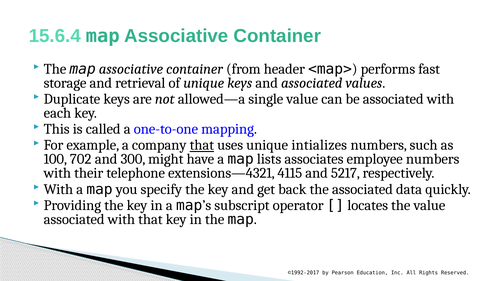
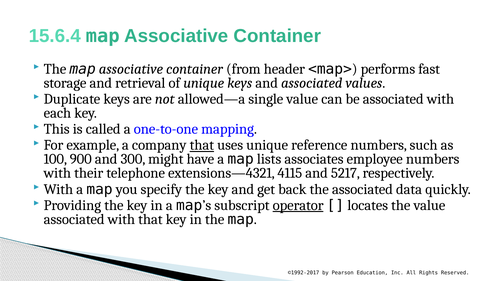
intializes: intializes -> reference (319, 145)
702: 702 -> 900 (81, 159)
operator underline: none -> present (298, 206)
